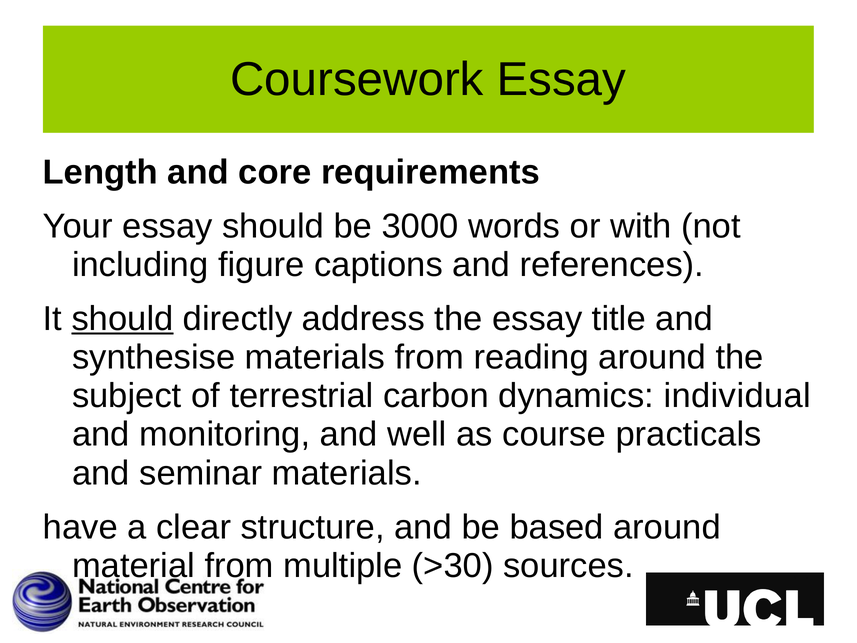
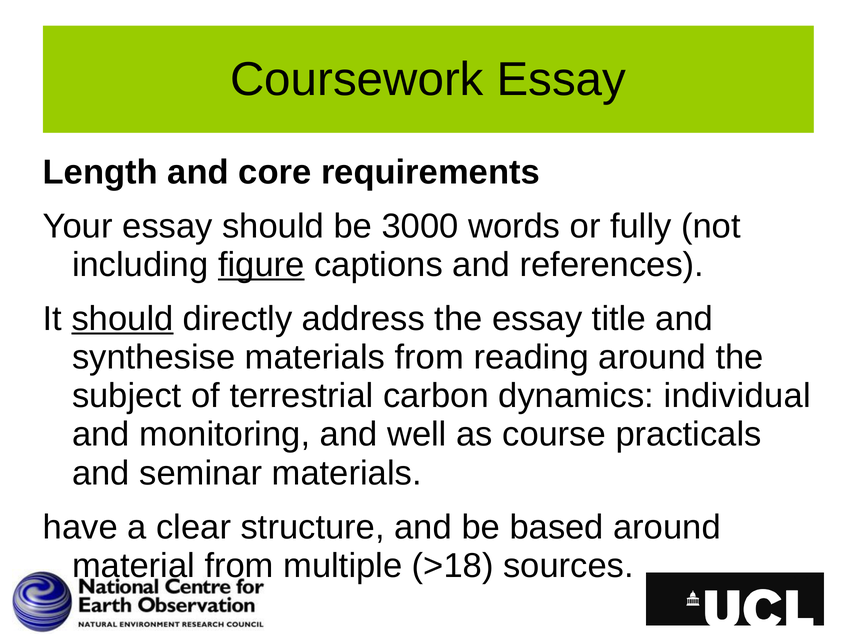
with: with -> fully (641, 226)
figure underline: none -> present (261, 265)
>30: >30 -> >18 (453, 565)
